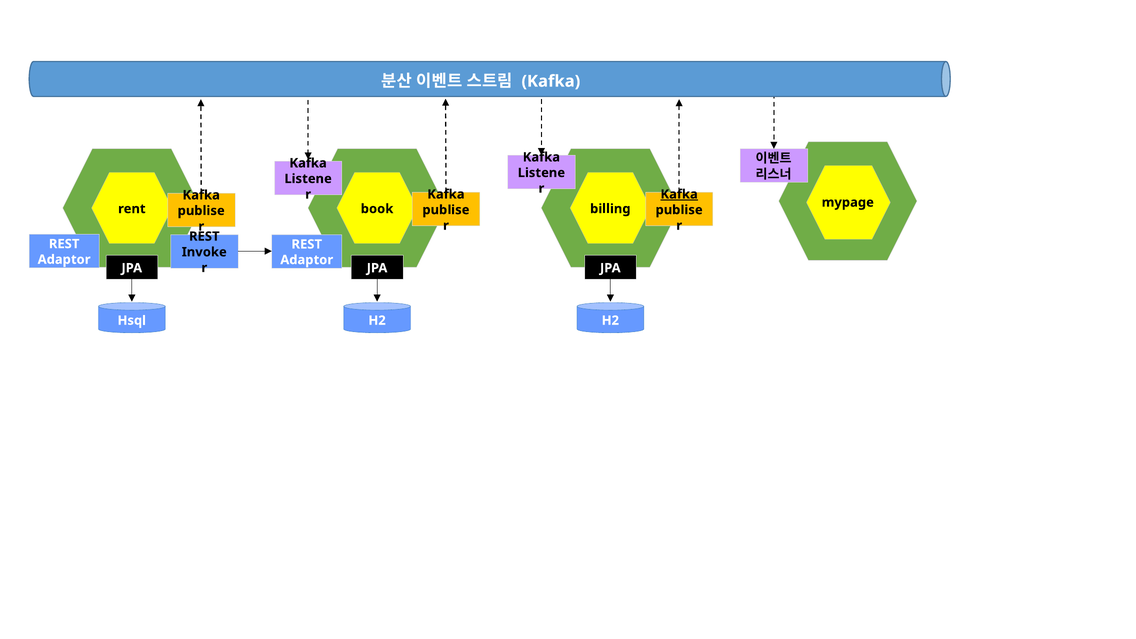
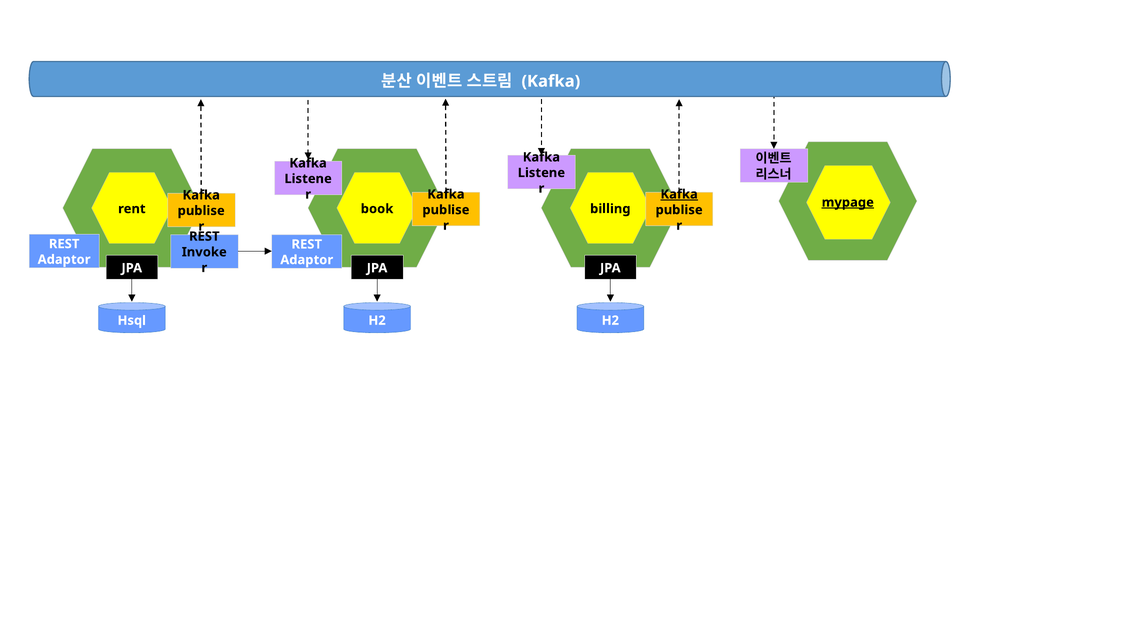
mypage underline: none -> present (848, 202)
